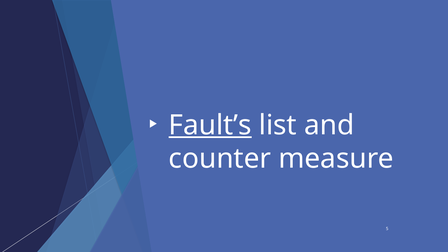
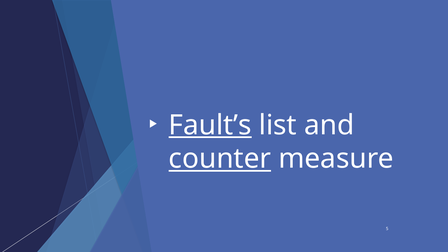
counter underline: none -> present (220, 159)
